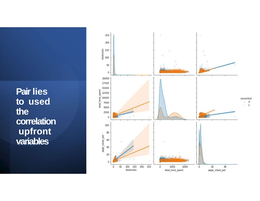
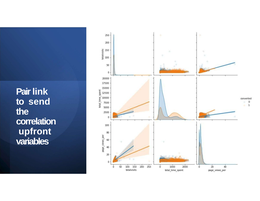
lies: lies -> link (40, 92)
used: used -> send (39, 102)
